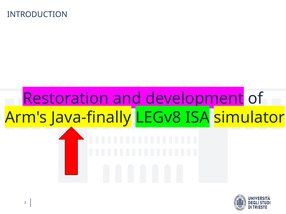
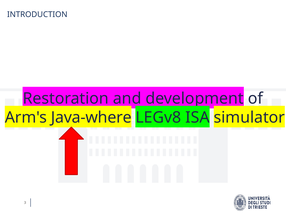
Java-finally: Java-finally -> Java-where (91, 118)
